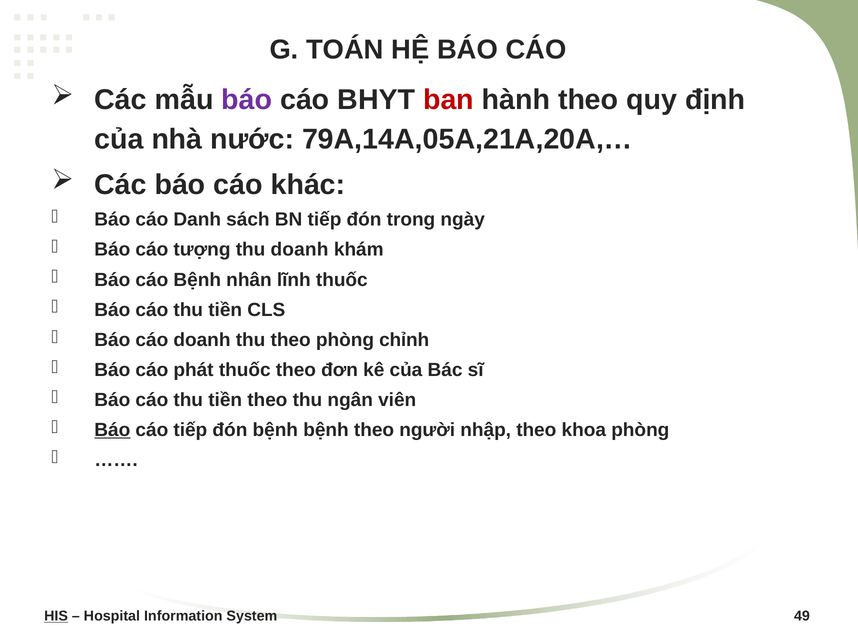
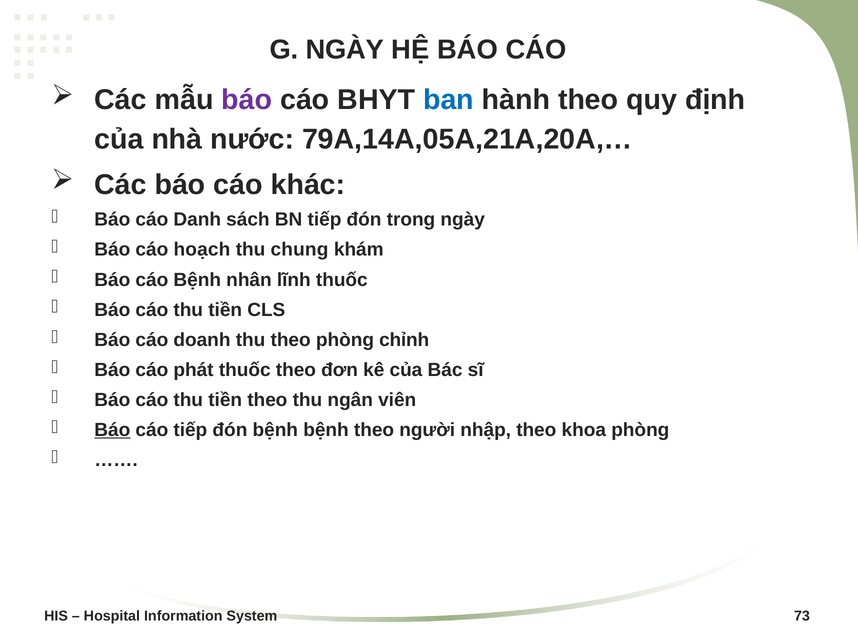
G TOÁN: TOÁN -> NGÀY (345, 50)
ban colour: red -> blue (448, 100)
tượng: tượng -> hoạch (202, 250)
thu doanh: doanh -> chung (299, 250)
HIS underline: present -> none (56, 617)
49: 49 -> 73 (802, 617)
